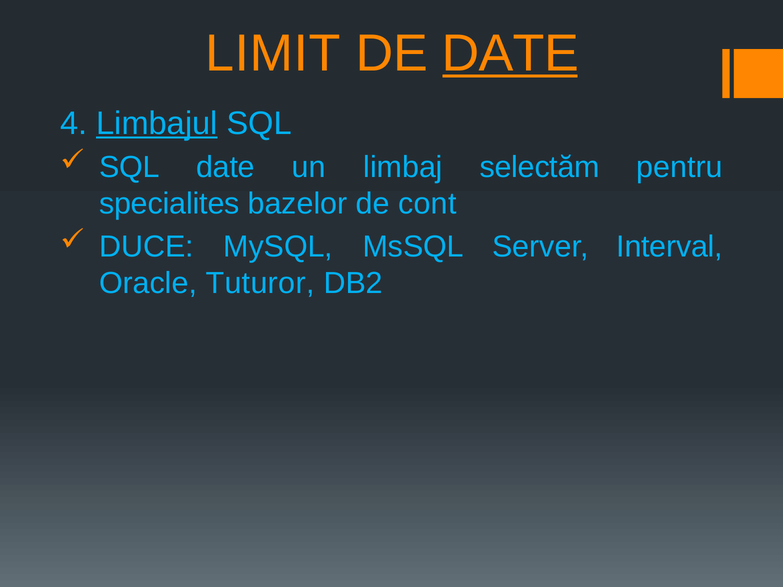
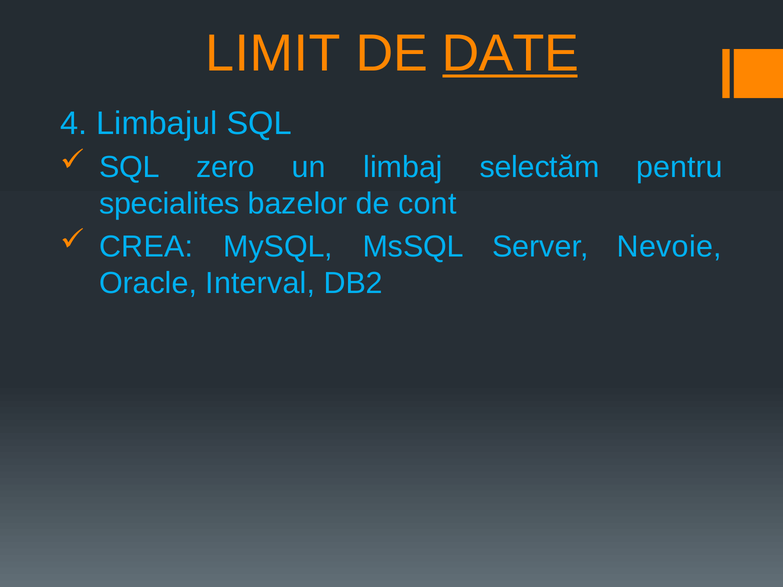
Limbajul underline: present -> none (157, 124)
SQL date: date -> zero (225, 167)
DUCE: DUCE -> CREA (146, 247)
Interval: Interval -> Nevoie (669, 247)
Tuturor: Tuturor -> Interval (260, 283)
